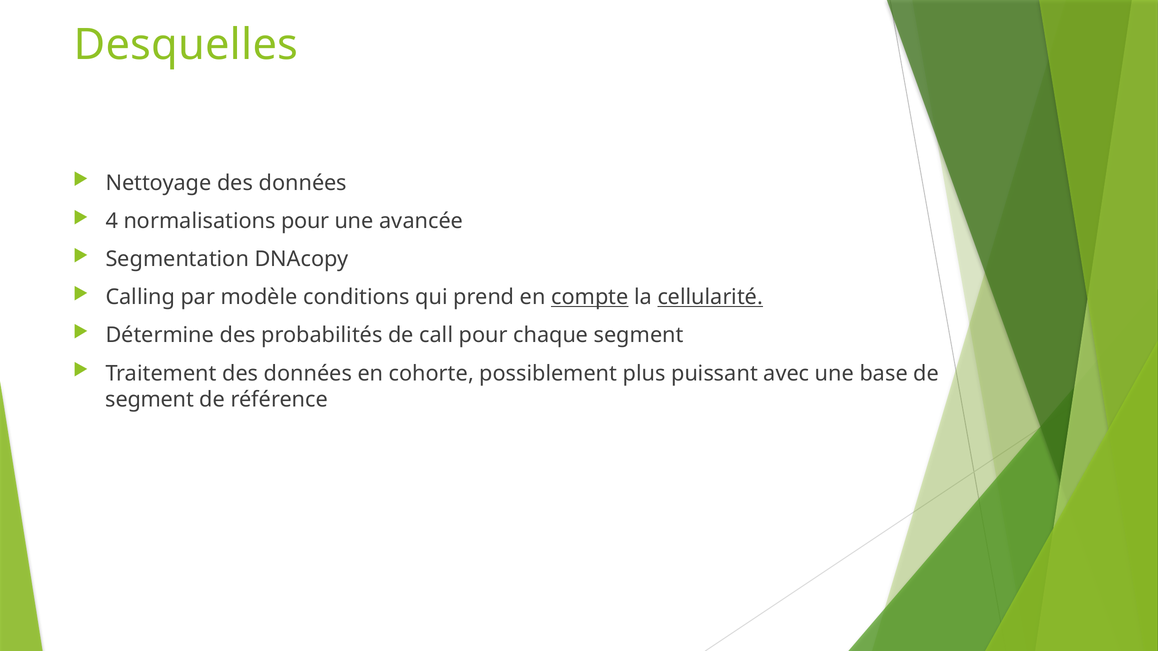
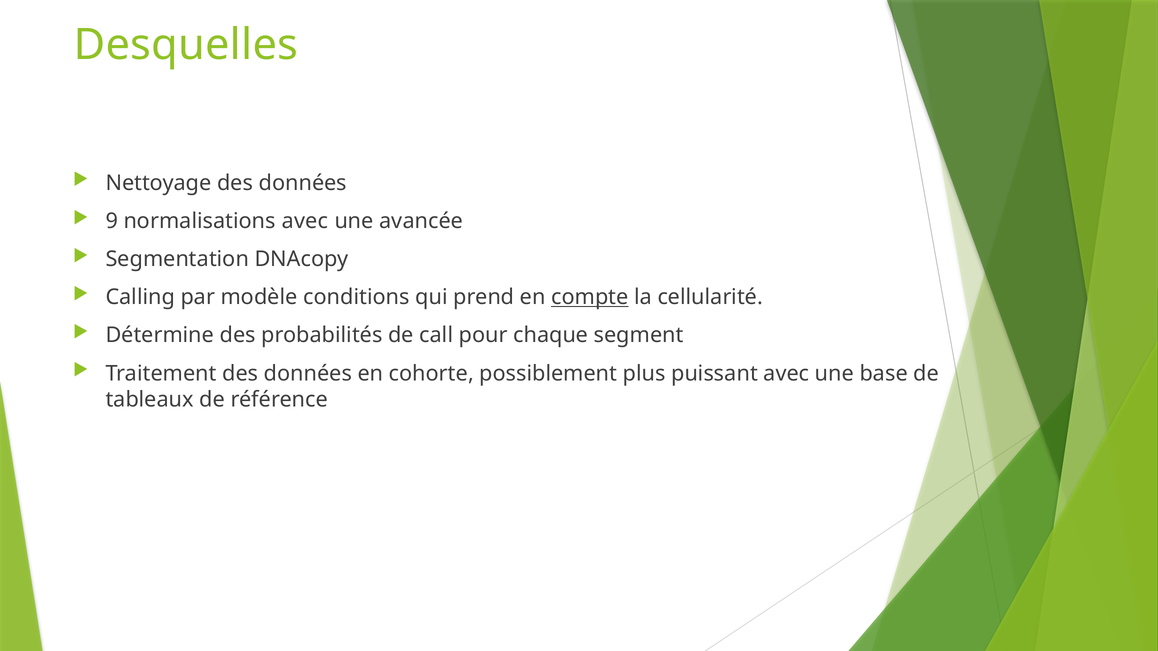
4: 4 -> 9 (112, 221)
normalisations pour: pour -> avec (305, 221)
cellularité underline: present -> none (710, 297)
segment: segment -> tableaux (150, 400)
